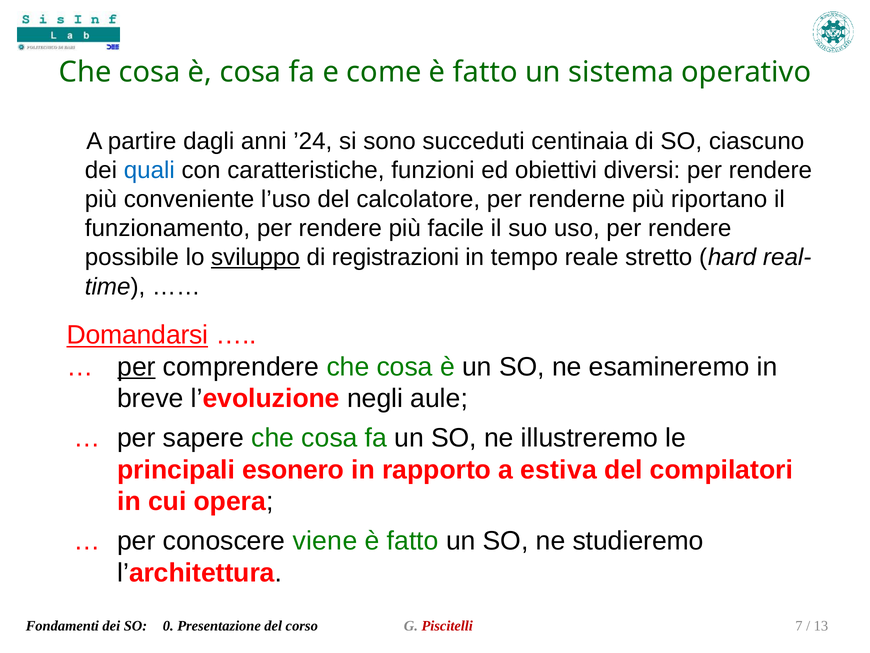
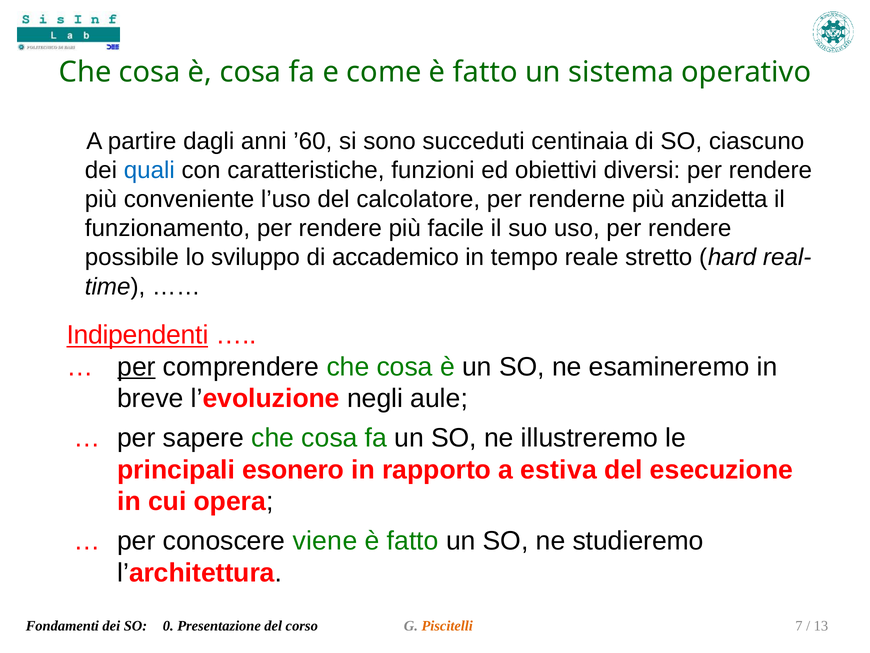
’24: ’24 -> ’60 (313, 141)
riportano: riportano -> anzidetta (719, 199)
sviluppo underline: present -> none (256, 257)
registrazioni: registrazioni -> accademico (395, 257)
Domandarsi: Domandarsi -> Indipendenti (138, 335)
compilatori: compilatori -> esecuzione (721, 469)
Piscitelli colour: red -> orange (447, 625)
